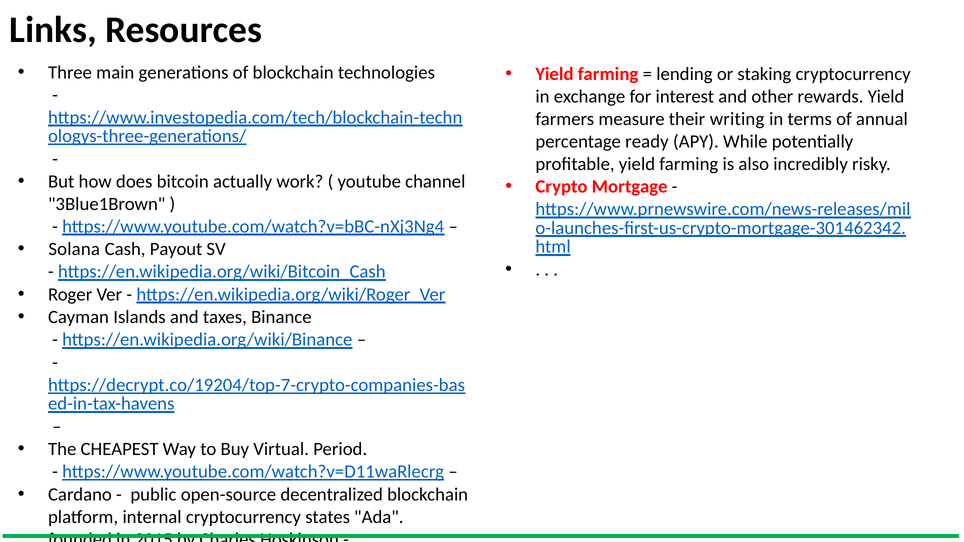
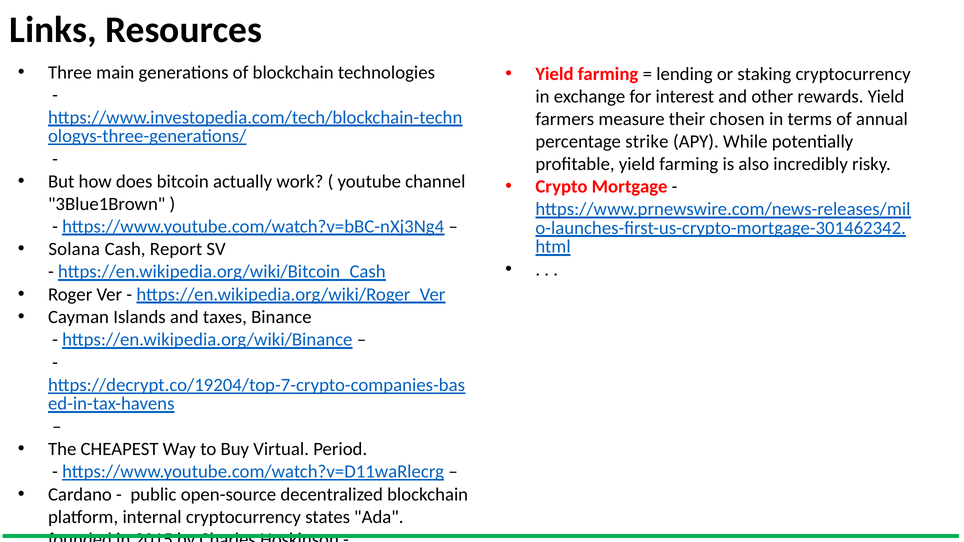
writing: writing -> chosen (737, 119)
ready: ready -> strike (647, 142)
Payout: Payout -> Report (176, 249)
